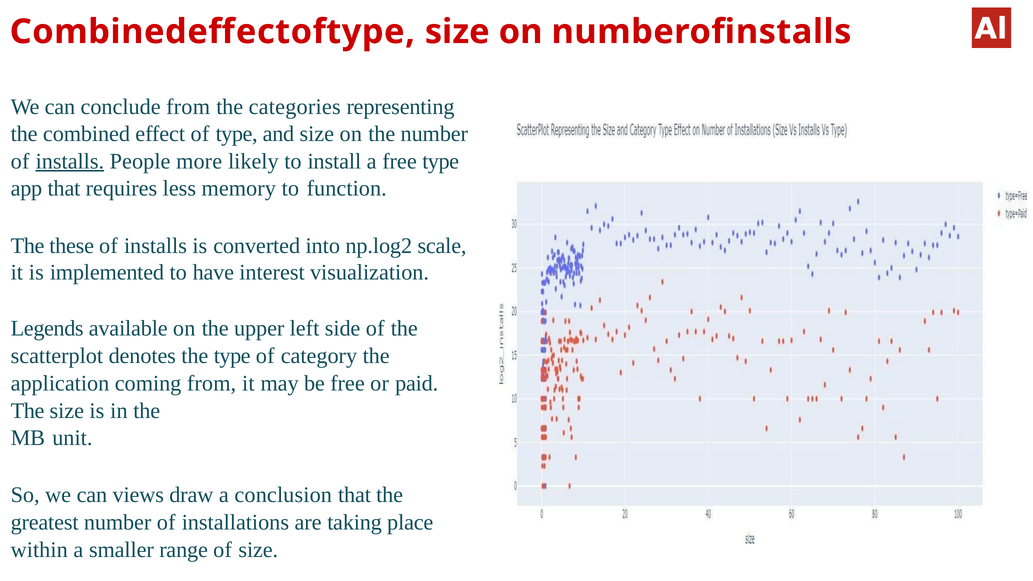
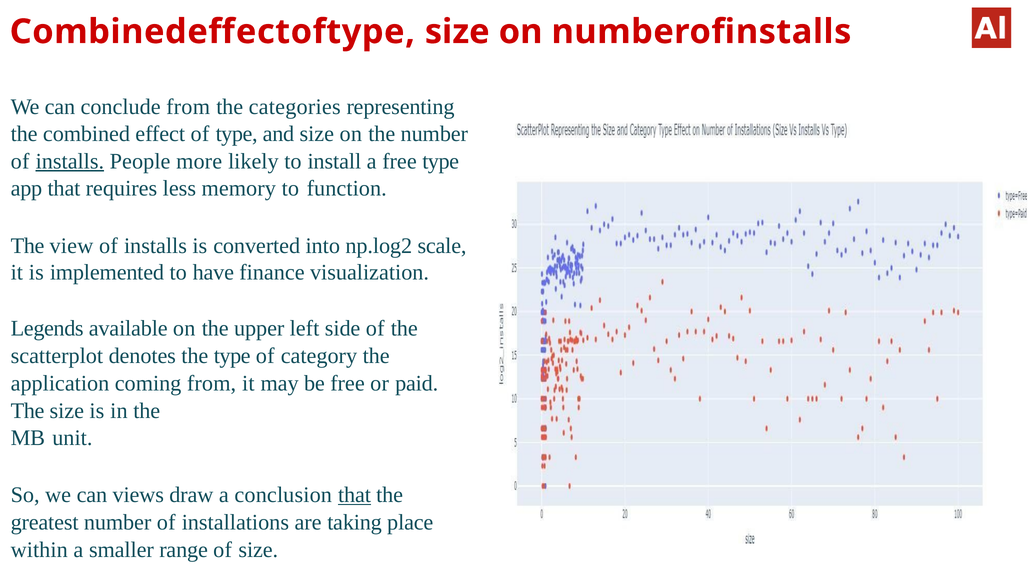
these: these -> view (71, 246)
interest: interest -> finance (272, 273)
that underline: none -> present (355, 495)
